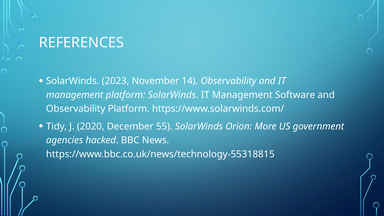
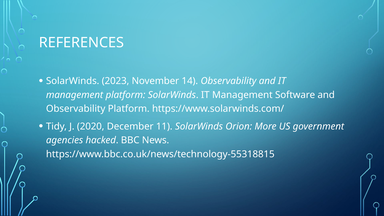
55: 55 -> 11 (164, 126)
